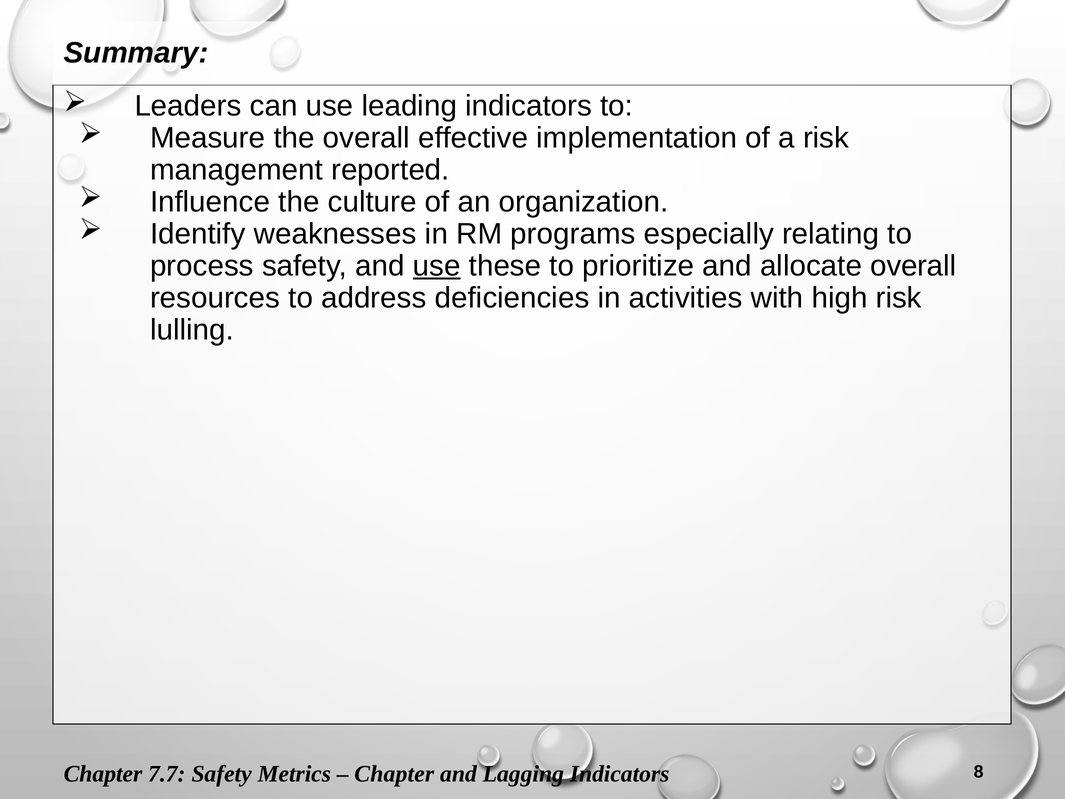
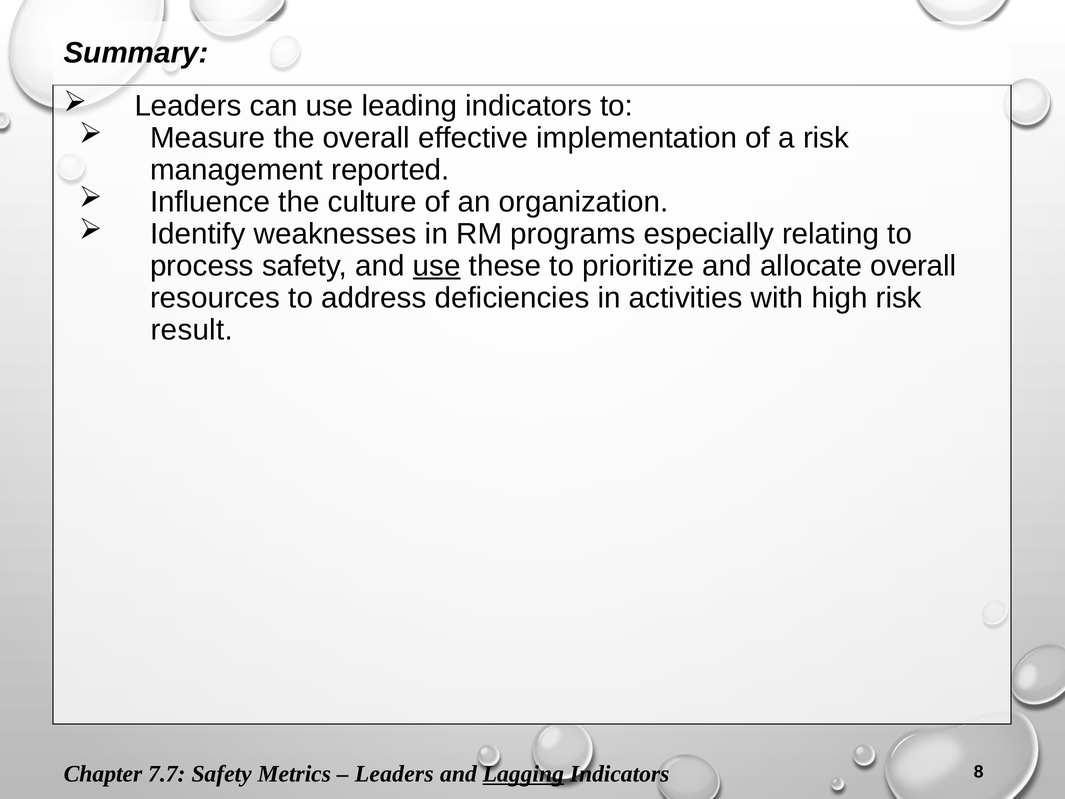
lulling: lulling -> result (192, 330)
Chapter: Chapter -> Leaders (394, 774)
Lagging underline: none -> present (523, 774)
